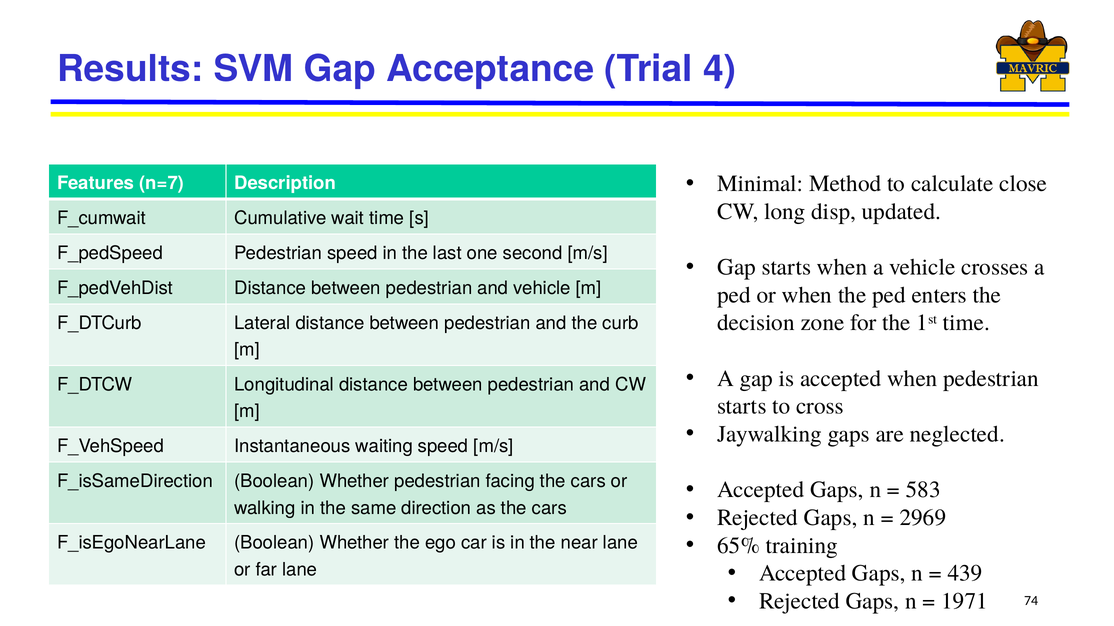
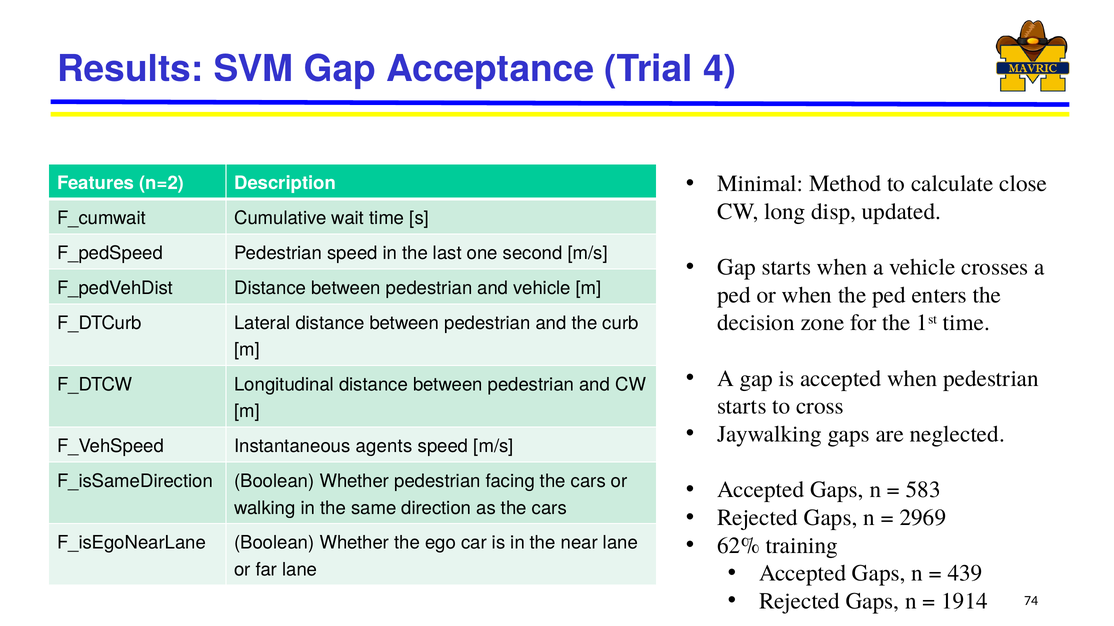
n=7: n=7 -> n=2 (162, 183)
waiting: waiting -> agents (384, 447)
65%: 65% -> 62% (739, 546)
1971: 1971 -> 1914 (965, 602)
